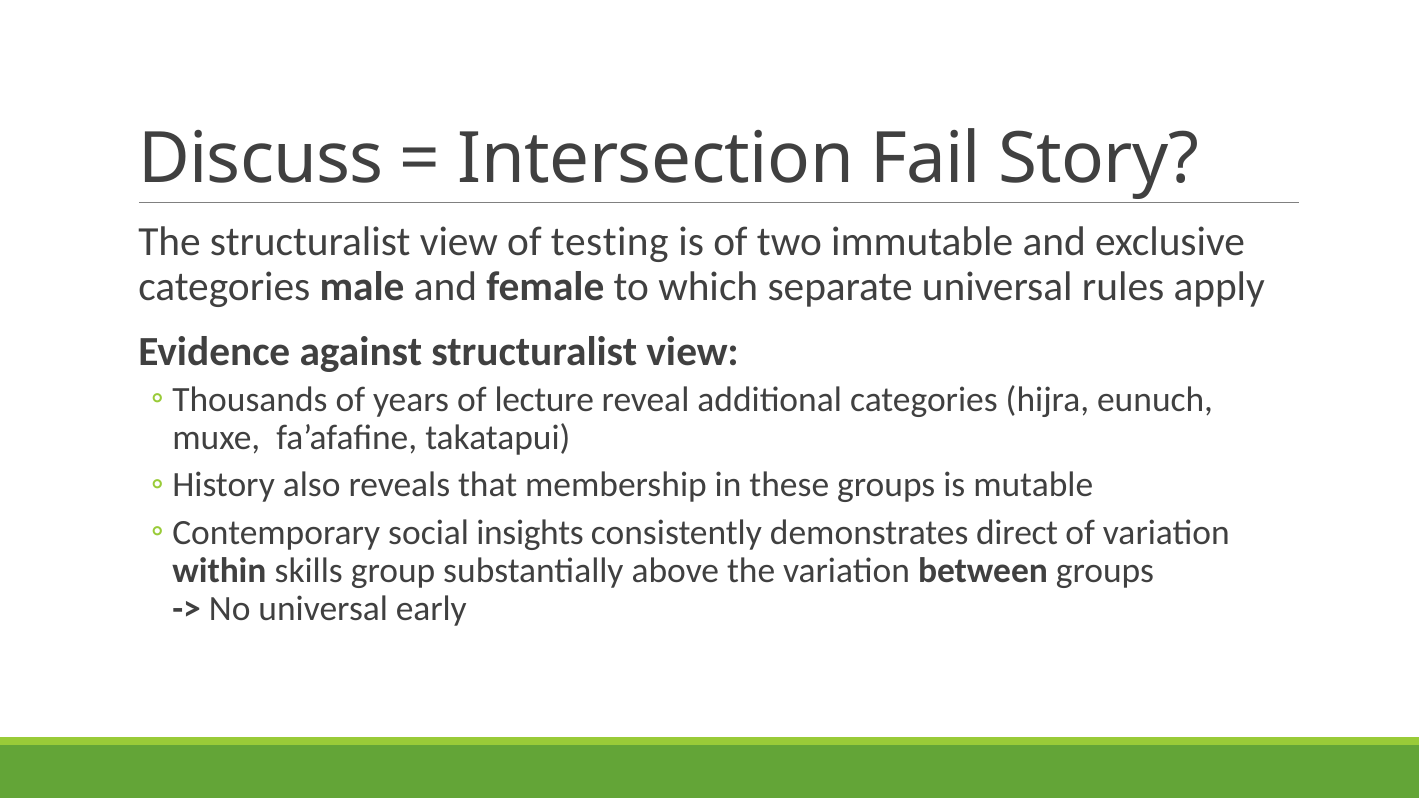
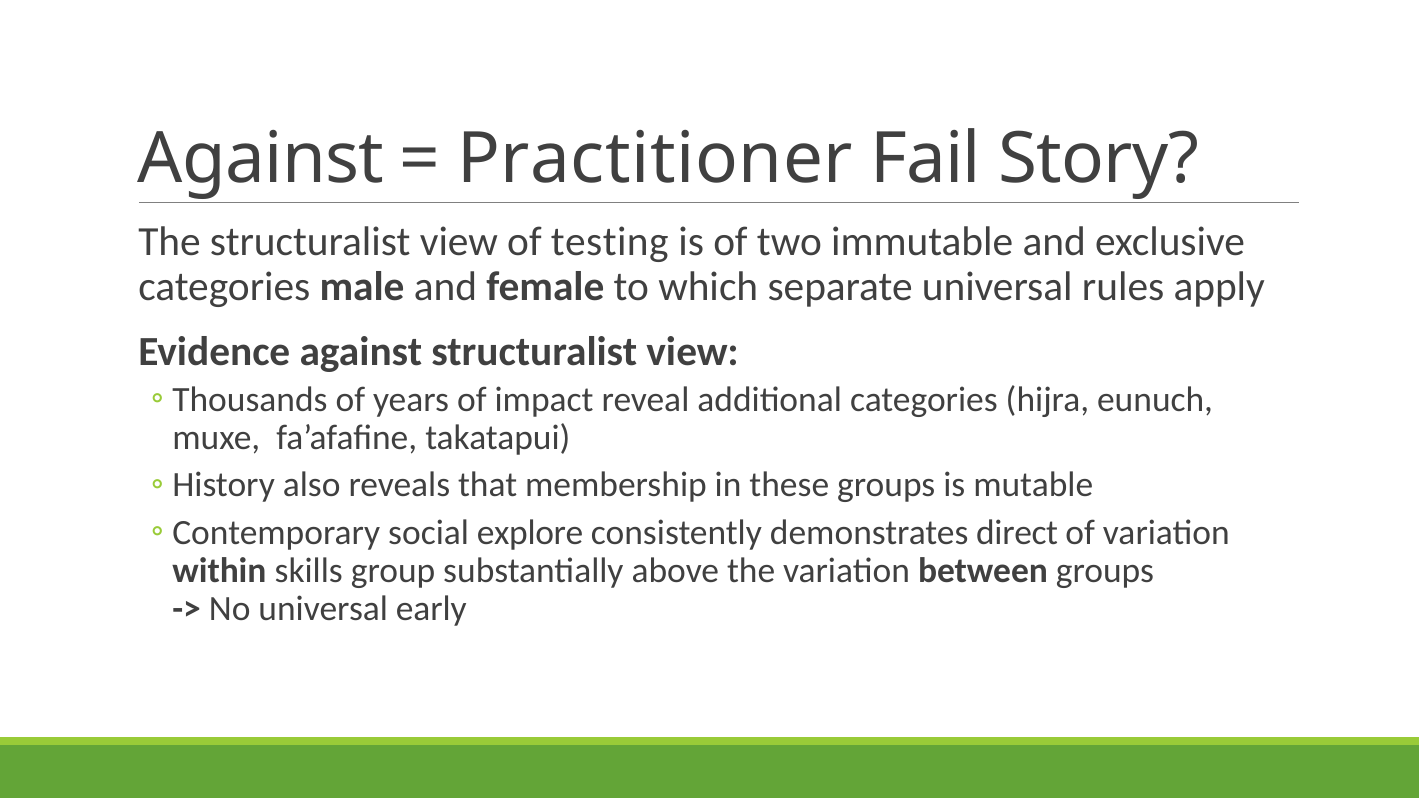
Discuss: Discuss -> Against (261, 159)
Intersection: Intersection -> Practitioner (655, 159)
lecture: lecture -> impact (544, 400)
insights: insights -> explore (530, 533)
